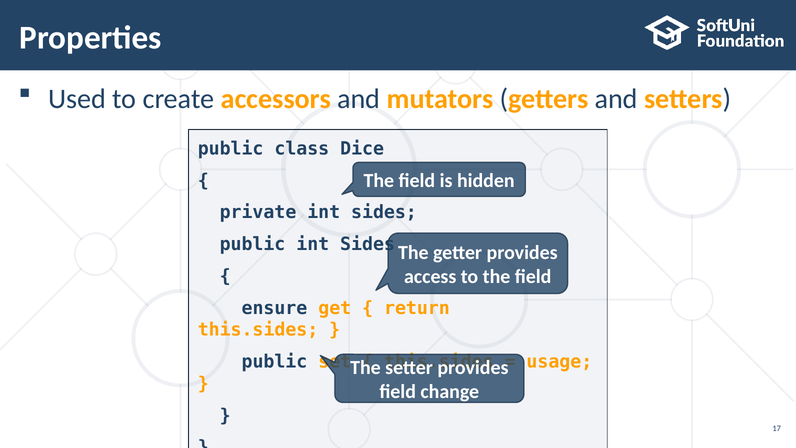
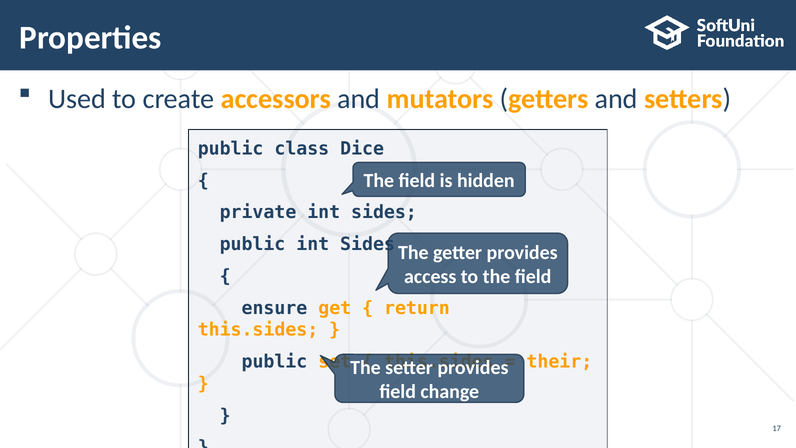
usage: usage -> their (559, 362)
